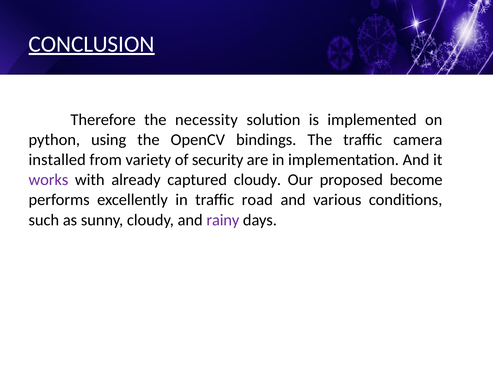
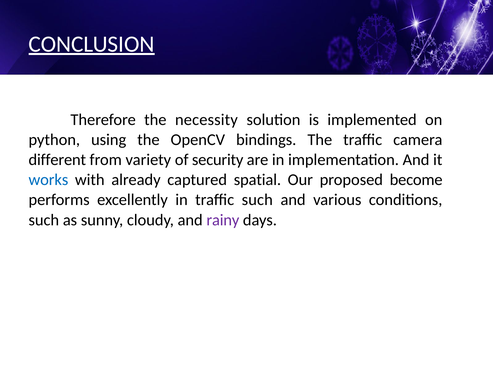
installed: installed -> different (57, 160)
works colour: purple -> blue (48, 180)
captured cloudy: cloudy -> spatial (257, 180)
traffic road: road -> such (257, 200)
